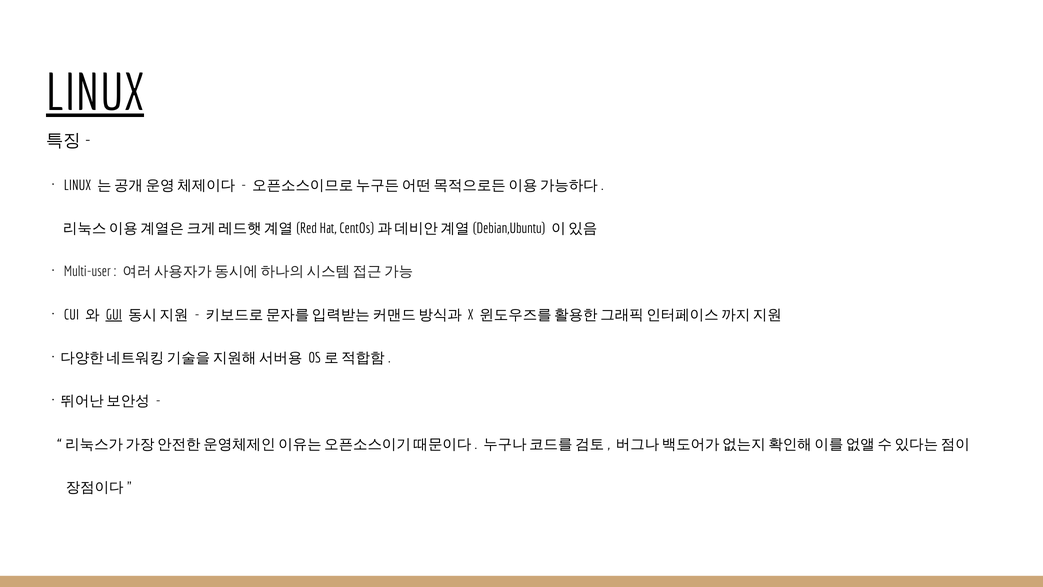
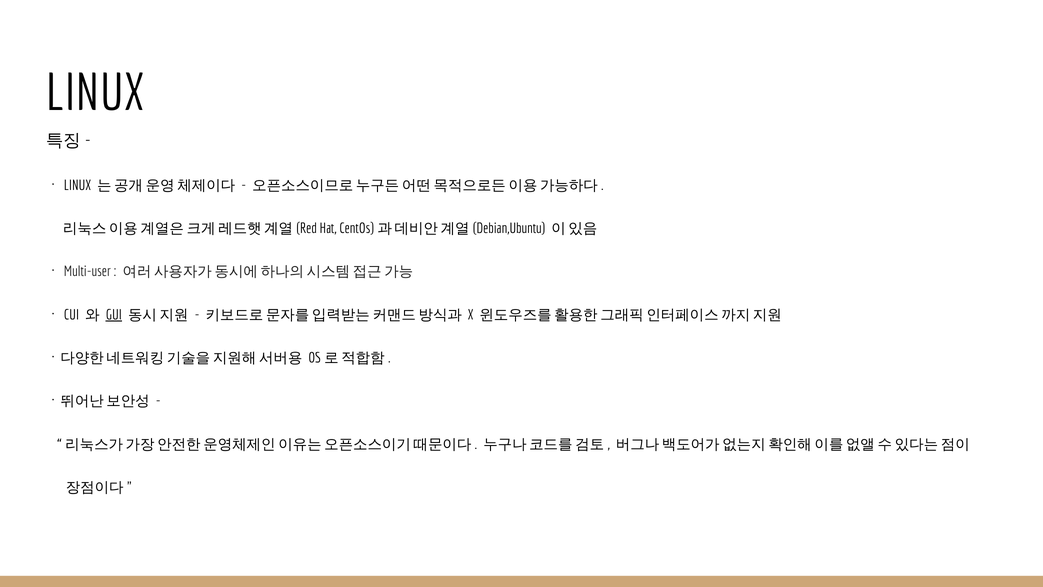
LINUX underline: present -> none (95, 93)
